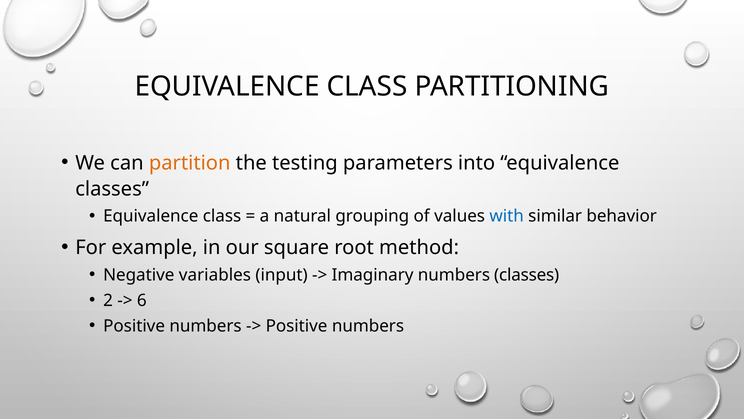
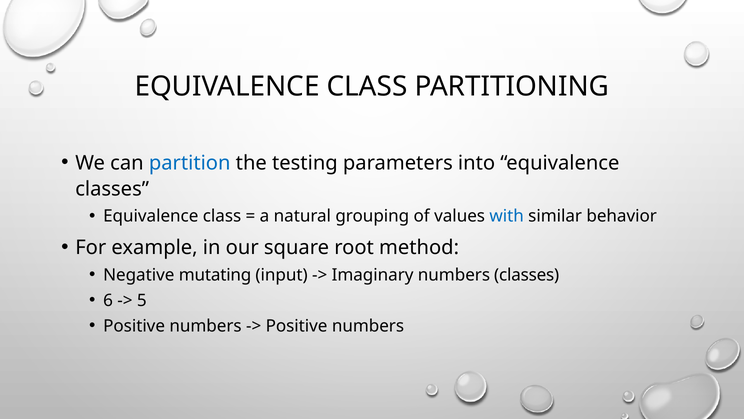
partition colour: orange -> blue (190, 163)
variables: variables -> mutating (215, 275)
2: 2 -> 6 (108, 300)
6: 6 -> 5 (142, 300)
